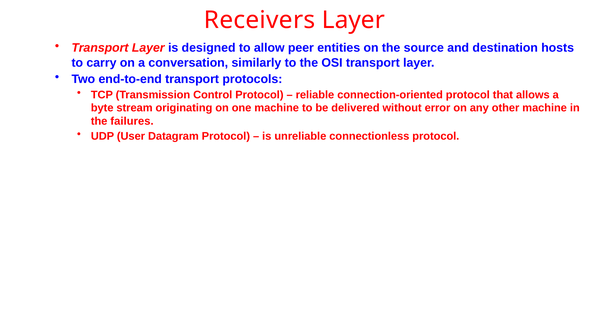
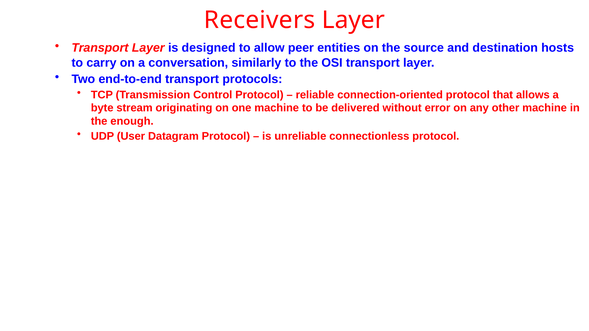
failures: failures -> enough (132, 121)
